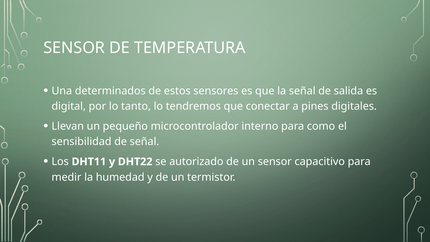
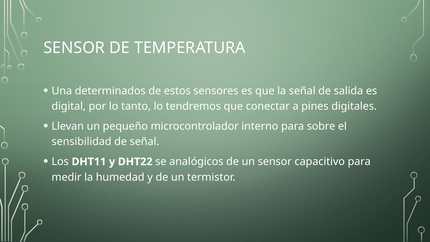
como: como -> sobre (321, 126)
autorizado: autorizado -> analógicos (196, 162)
